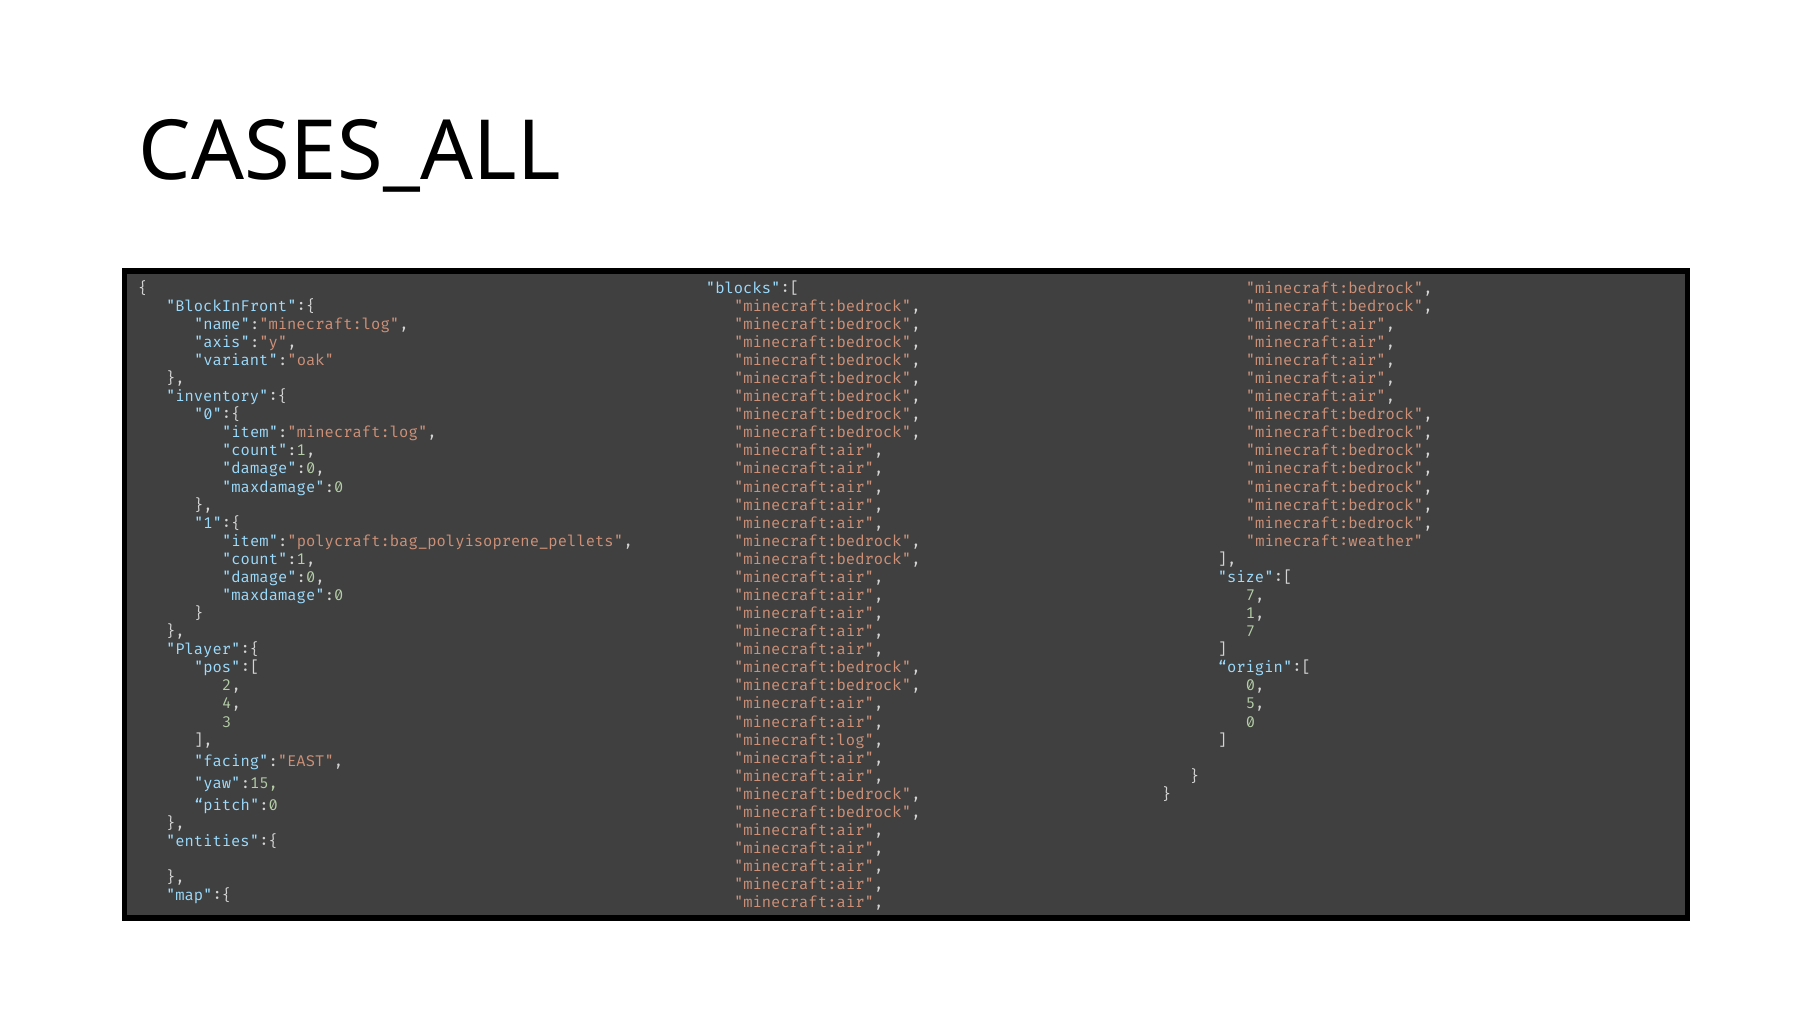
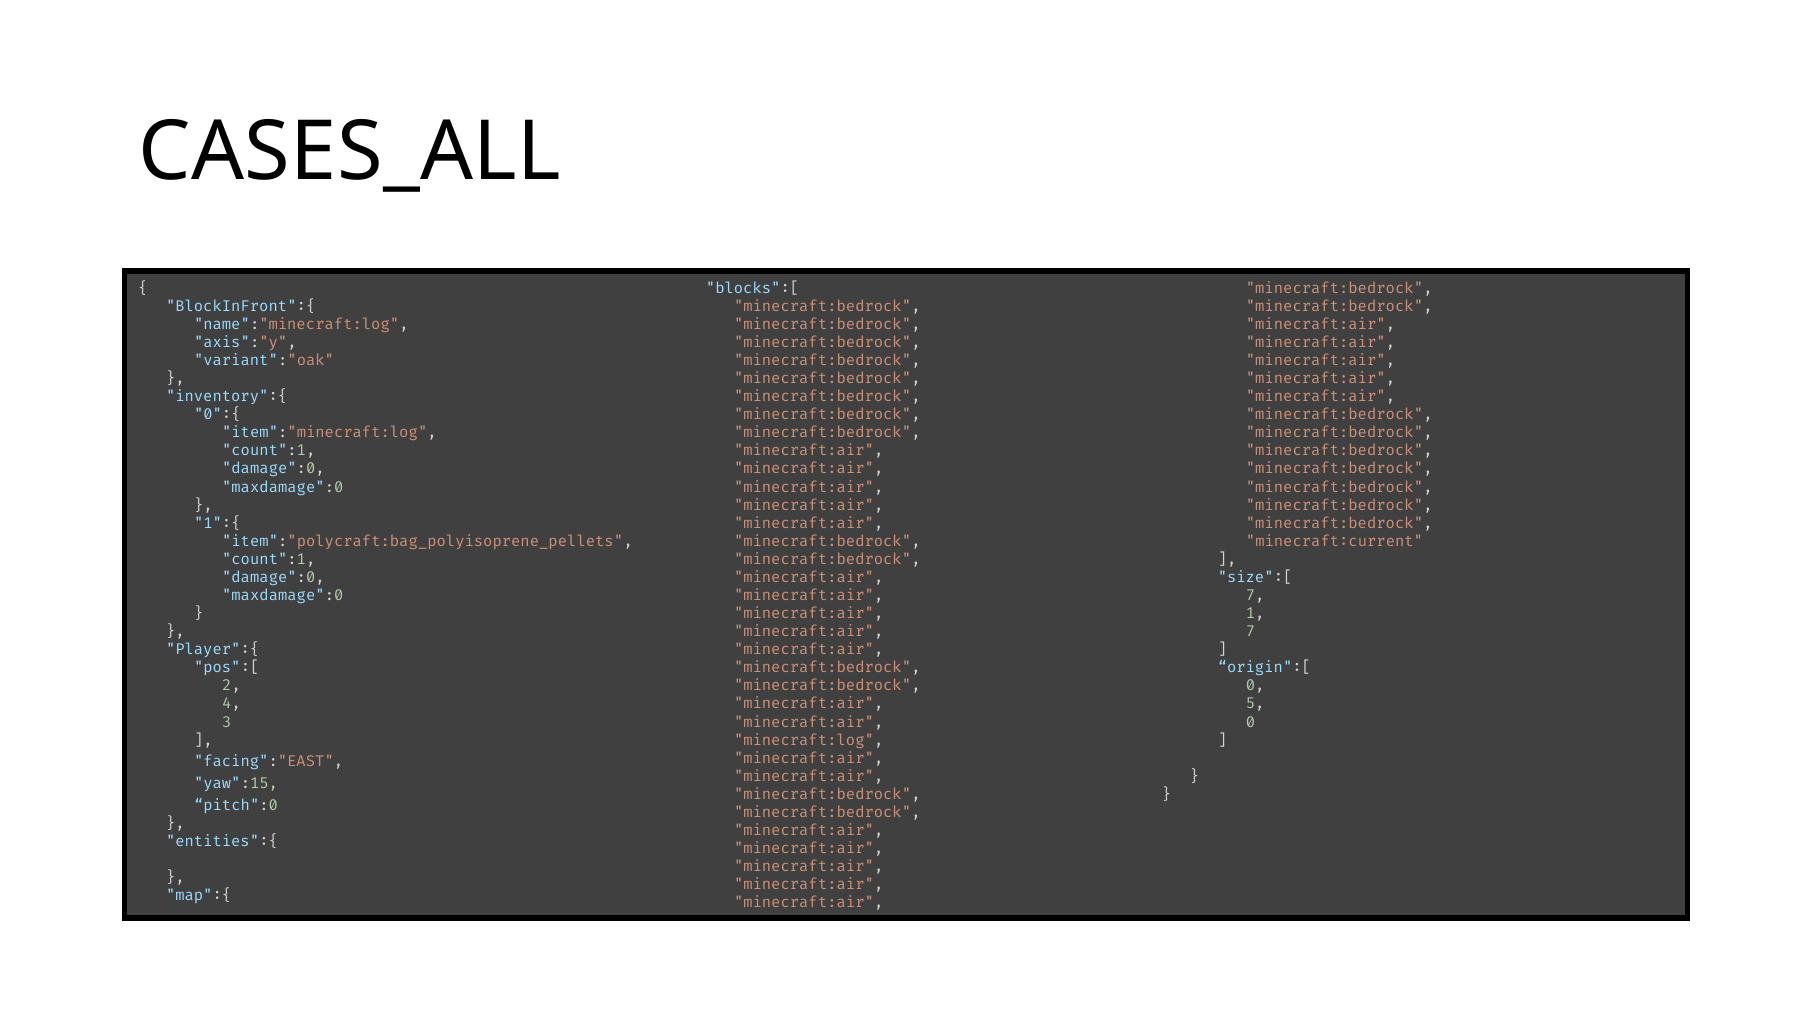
minecraft:weather: minecraft:weather -> minecraft:current (1334, 541)
